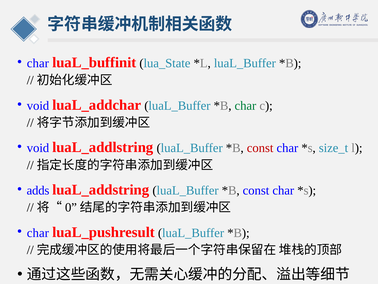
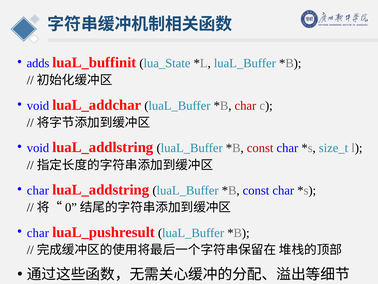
char: char -> adds (38, 63)
char colour: green -> red (245, 105)
adds: adds -> char (38, 190)
